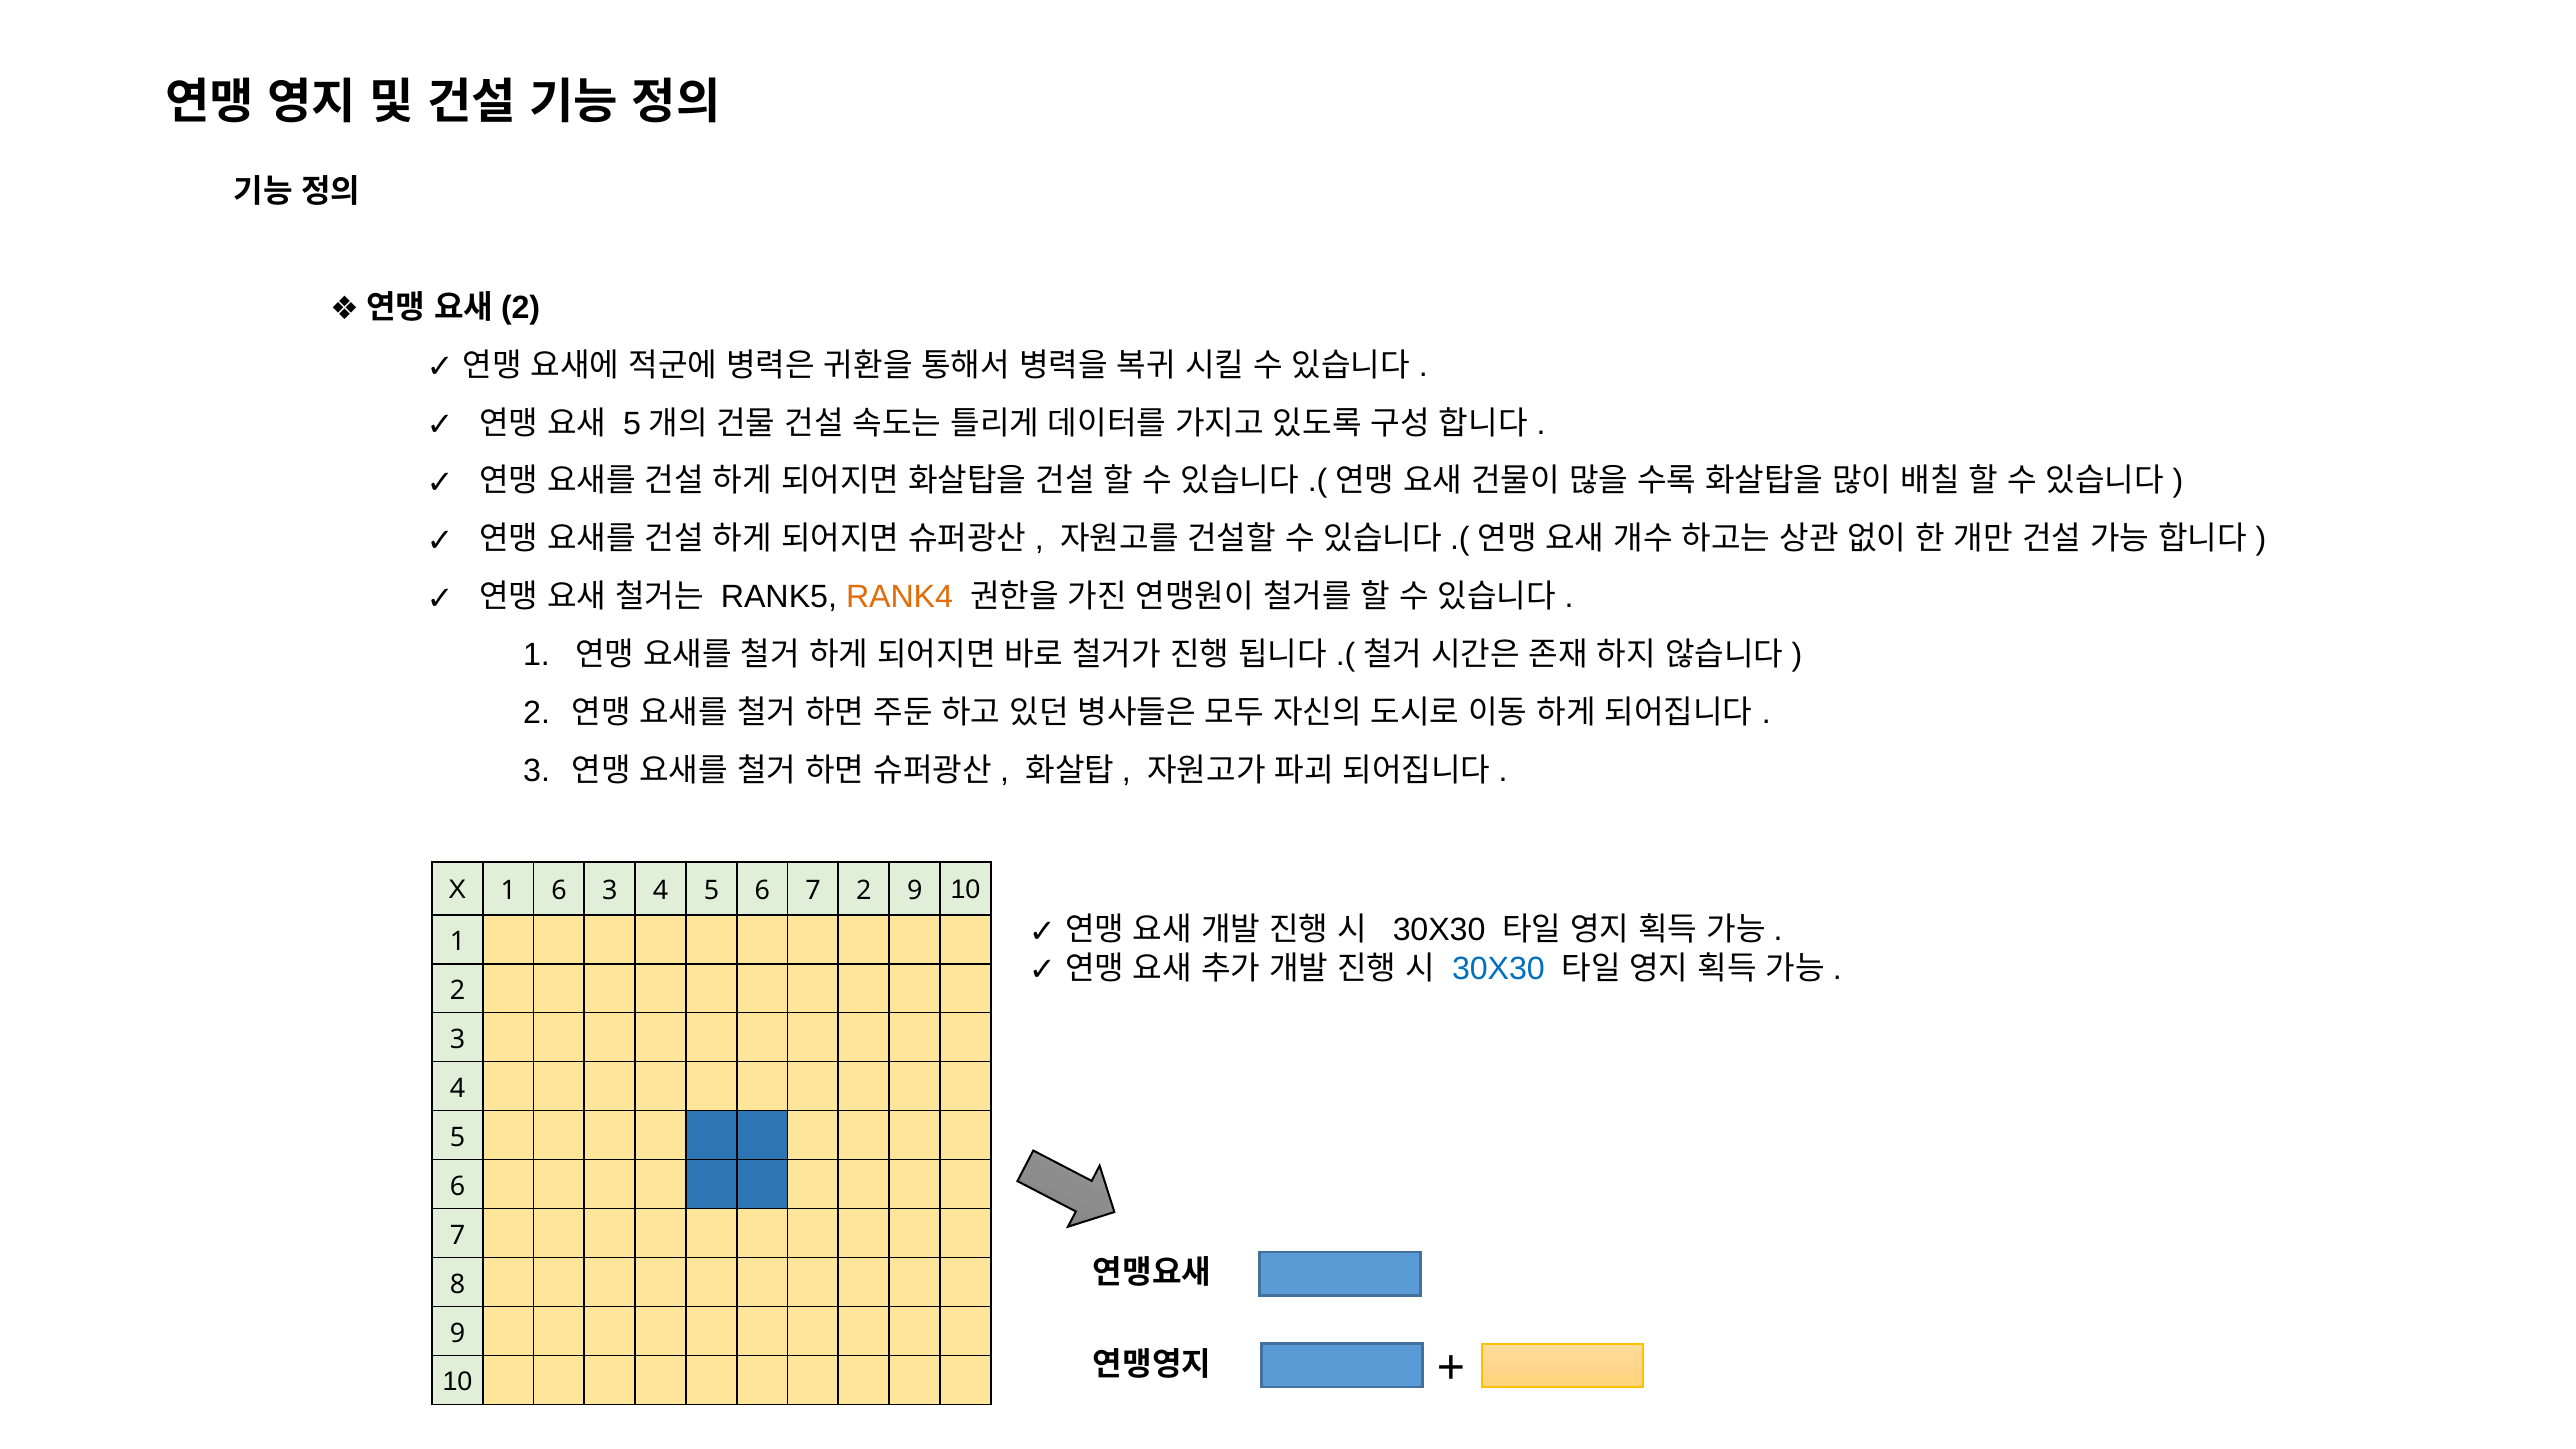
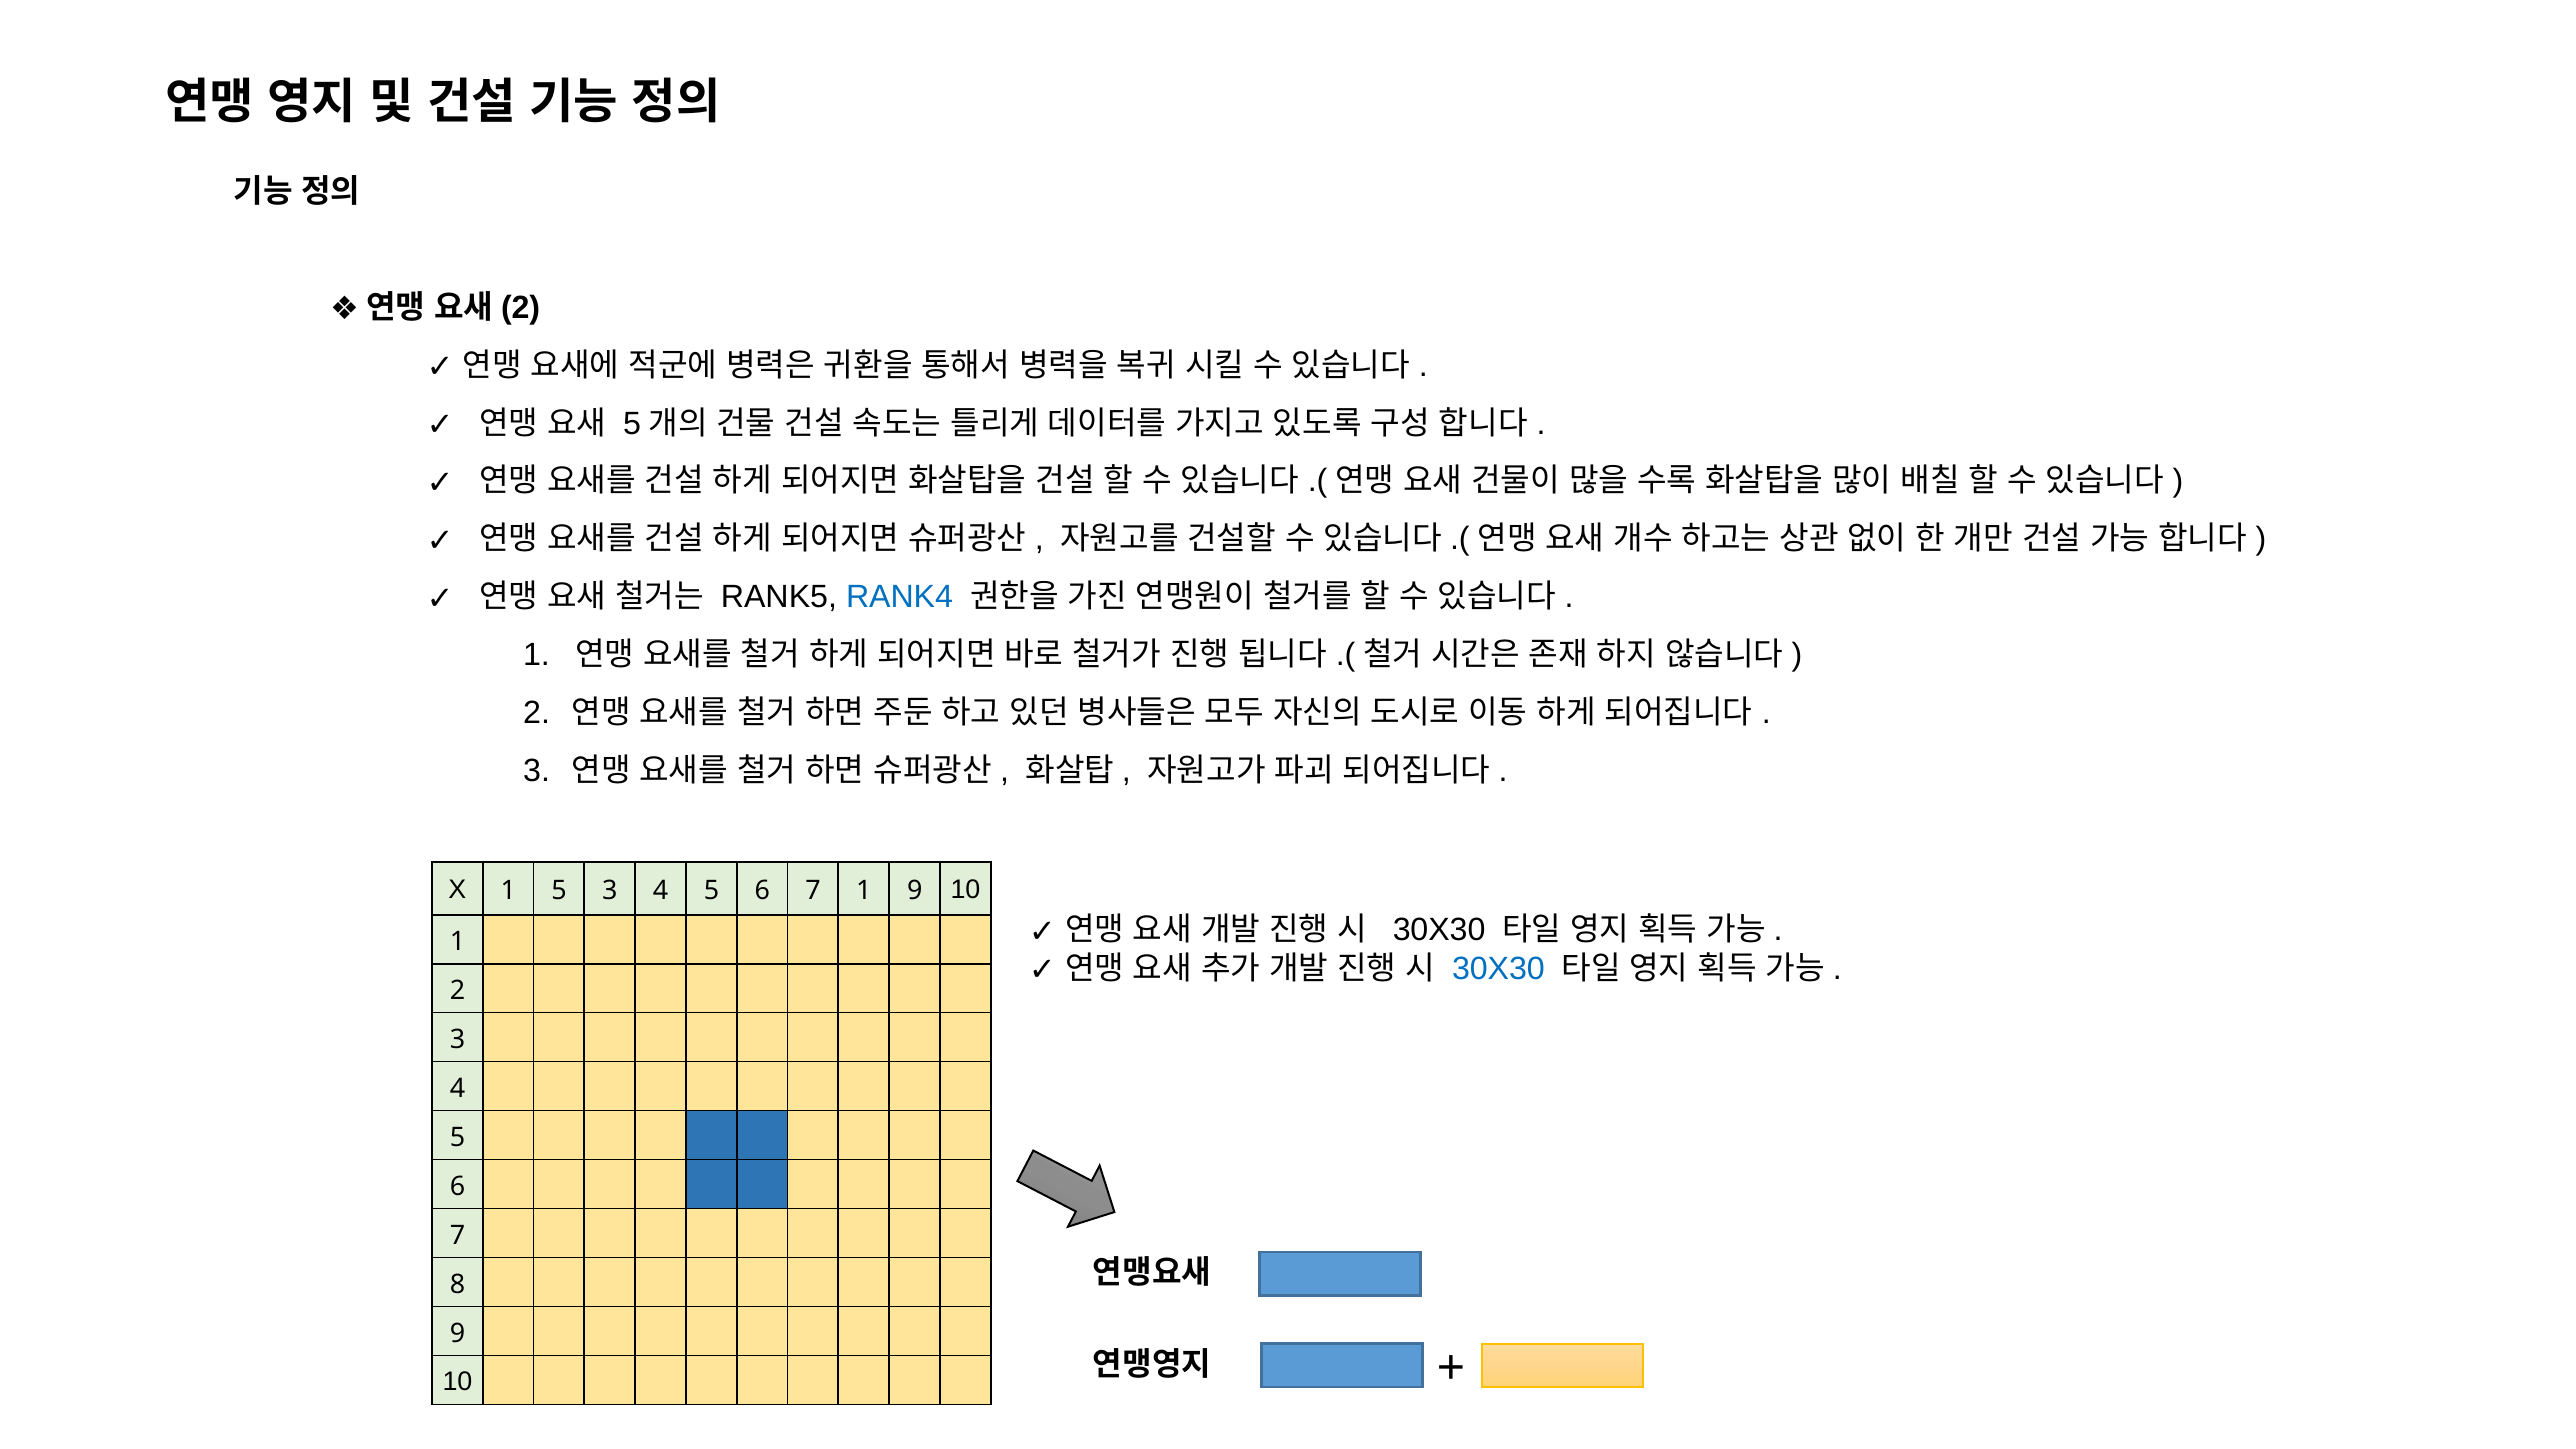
RANK4 colour: orange -> blue (900, 597)
1 6: 6 -> 5 (559, 891)
7 2: 2 -> 1 (864, 891)
